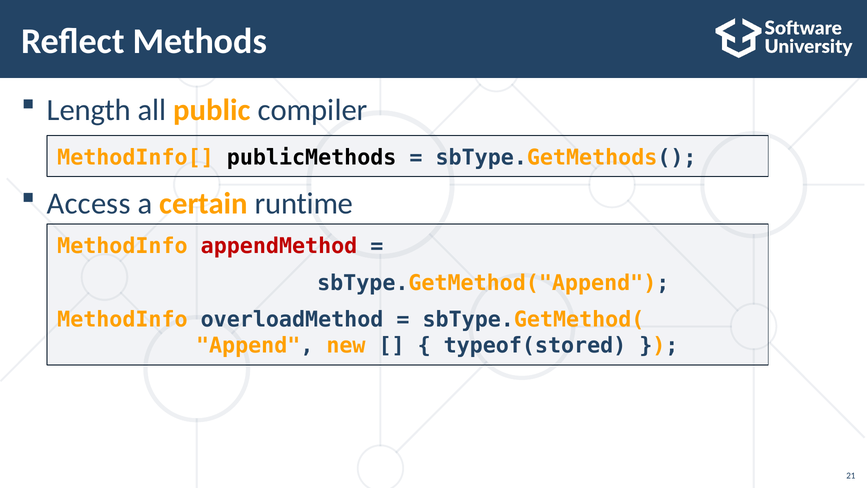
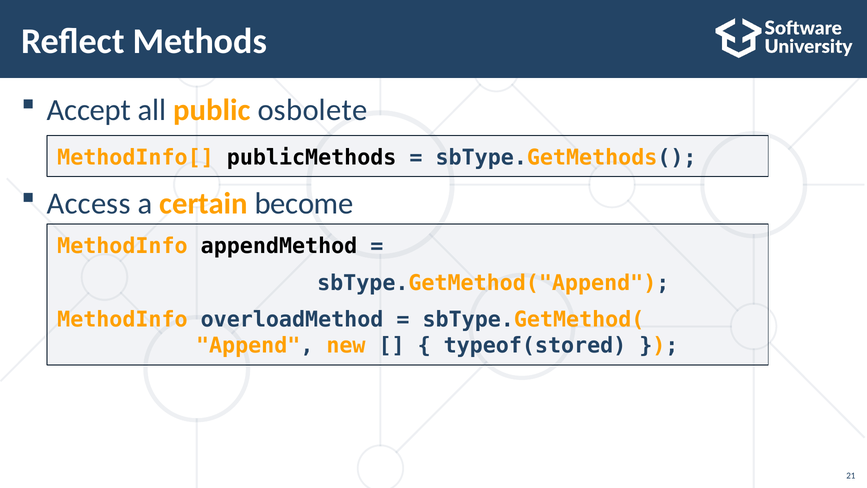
Length: Length -> Accept (89, 110)
compiler: compiler -> osbolete (312, 110)
runtime: runtime -> become (304, 204)
appendMethod colour: red -> black (279, 246)
